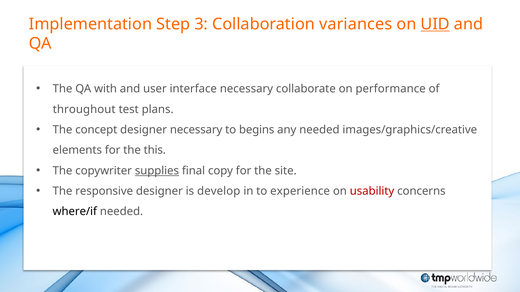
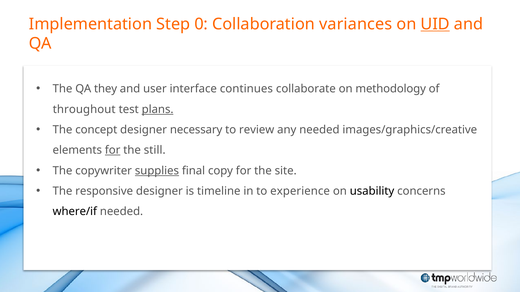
3: 3 -> 0 (201, 24)
with: with -> they (106, 89)
interface necessary: necessary -> continues (246, 89)
performance: performance -> methodology (391, 89)
plans underline: none -> present (158, 110)
begins: begins -> review (257, 130)
for underline: none -> present (113, 150)
this: this -> still (155, 150)
develop: develop -> timeline (219, 191)
usability colour: red -> black (372, 191)
